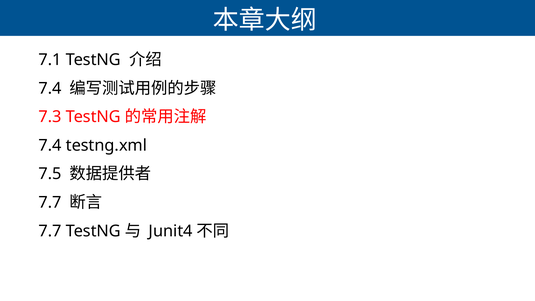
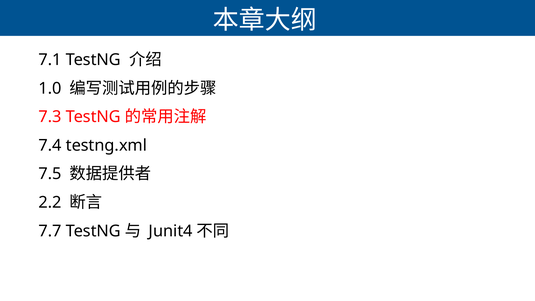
7.4: 7.4 -> 1.0 (50, 88)
7.7: 7.7 -> 2.2 (50, 202)
